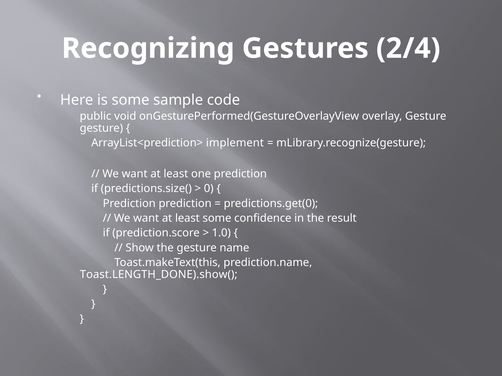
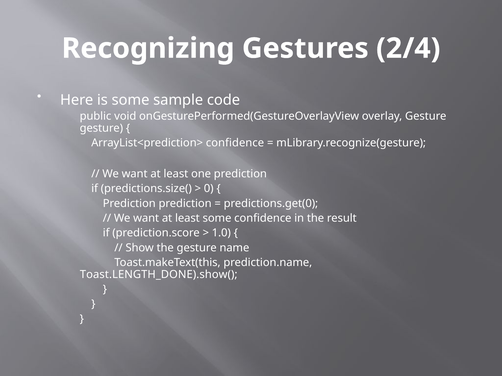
ArrayList<prediction> implement: implement -> confidence (235, 143)
